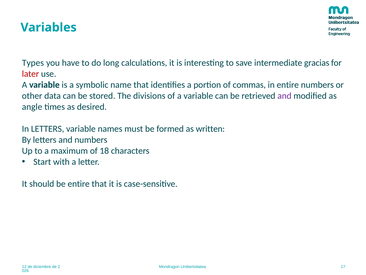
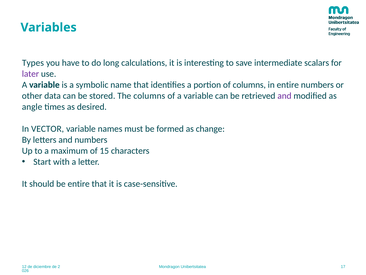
gracias: gracias -> scalars (317, 63)
later colour: red -> purple (30, 74)
of commas: commas -> columns (249, 85)
The divisions: divisions -> columns (149, 96)
In LETTERS: LETTERS -> VECTOR (48, 129)
written: written -> change (210, 129)
18: 18 -> 15 (104, 151)
